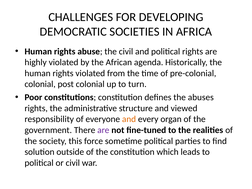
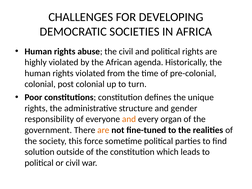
abuses: abuses -> unique (201, 97)
viewed: viewed -> gender (184, 108)
are colour: purple -> orange (103, 130)
